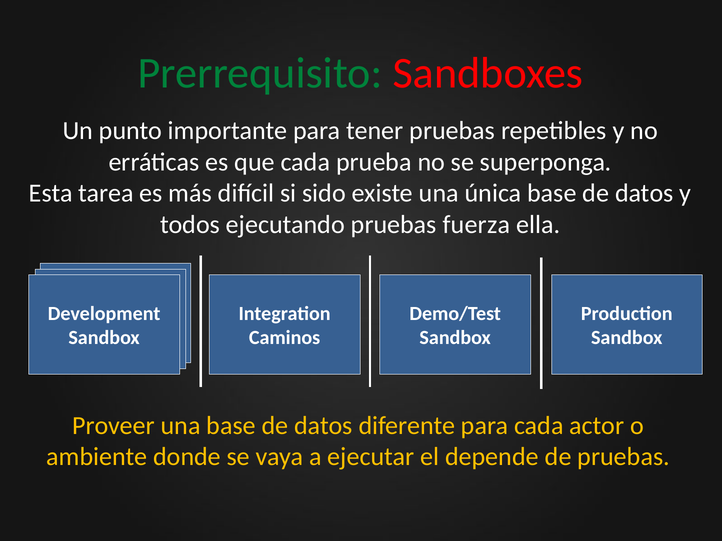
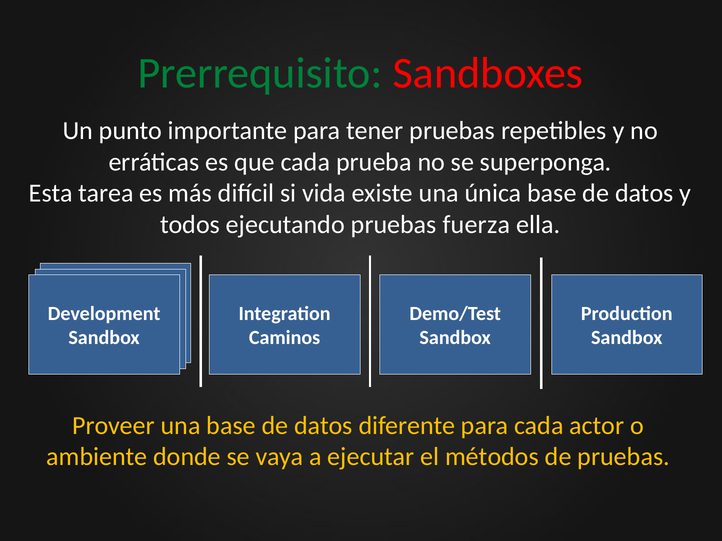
sido: sido -> vida (324, 194)
depende: depende -> métodos (492, 457)
